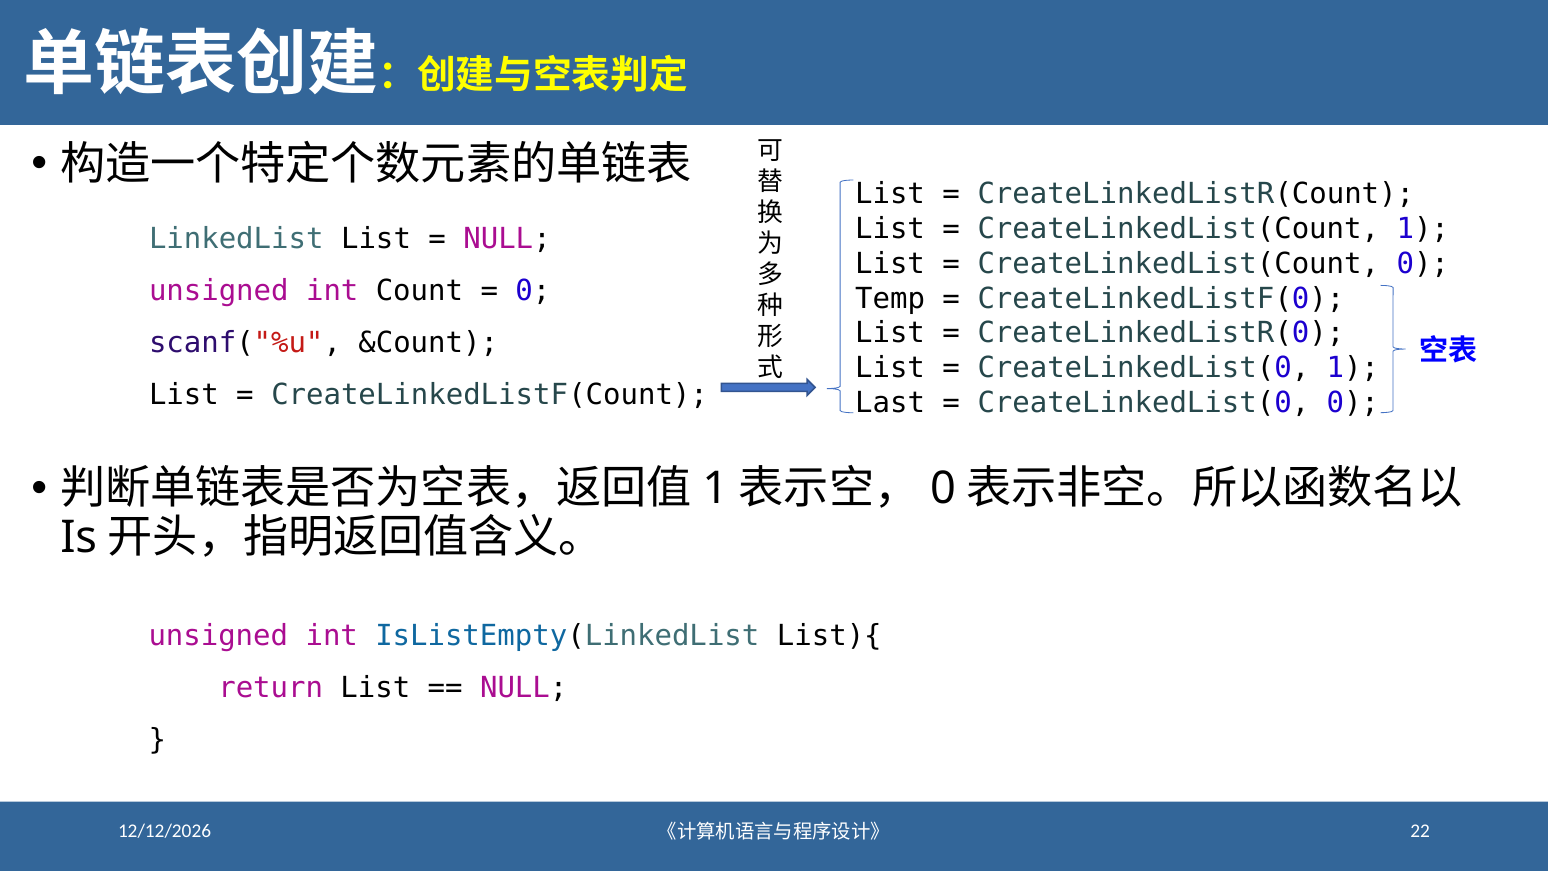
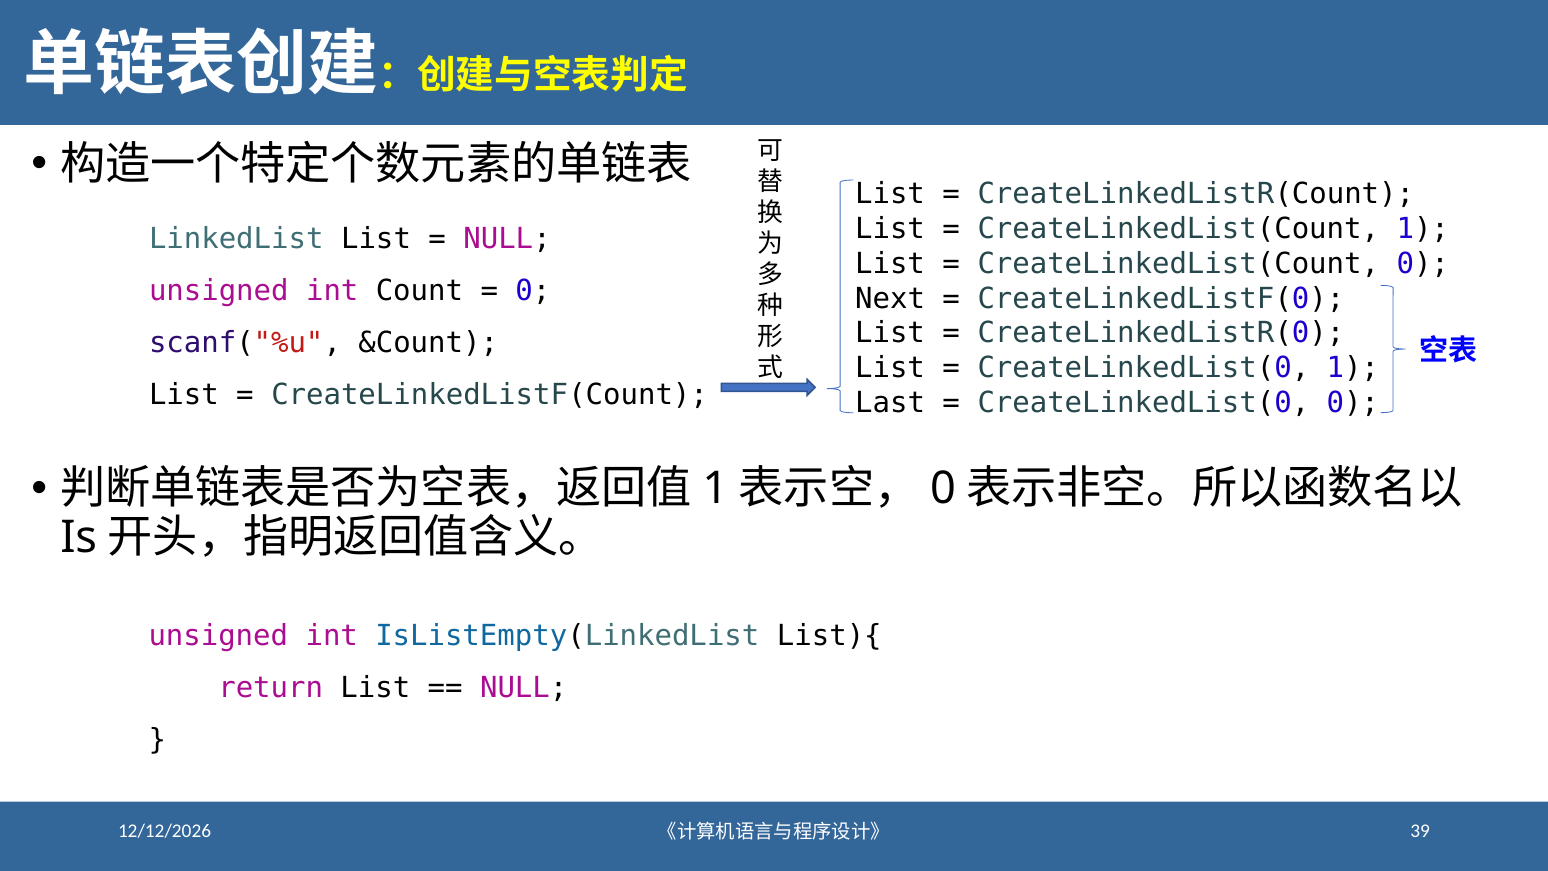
Temp: Temp -> Next (890, 298)
22: 22 -> 39 (1420, 831)
